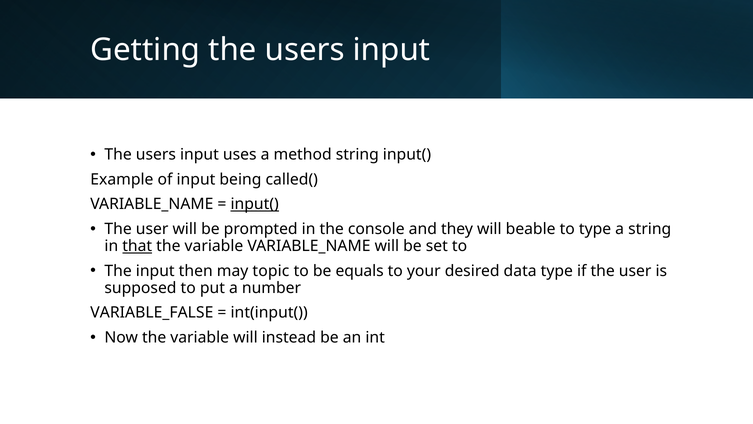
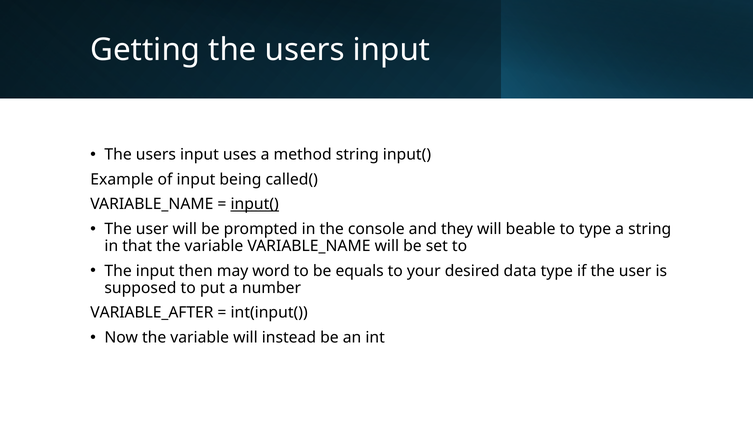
that underline: present -> none (137, 246)
topic: topic -> word (271, 271)
VARIABLE_FALSE: VARIABLE_FALSE -> VARIABLE_AFTER (152, 312)
